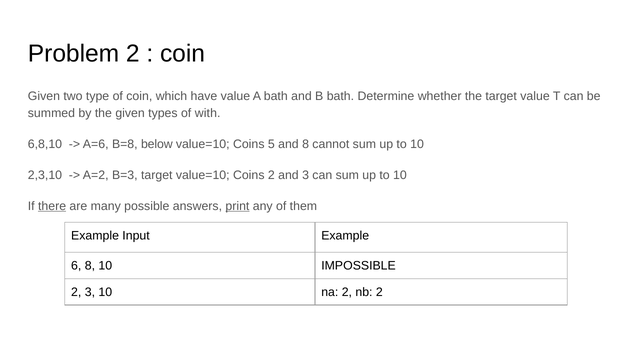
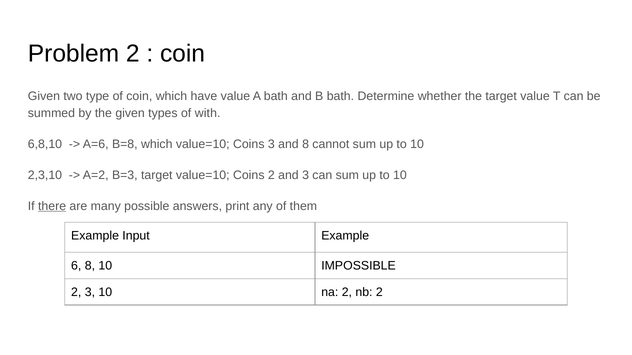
B=8 below: below -> which (157, 144)
Coins 5: 5 -> 3 (271, 144)
print underline: present -> none (237, 206)
